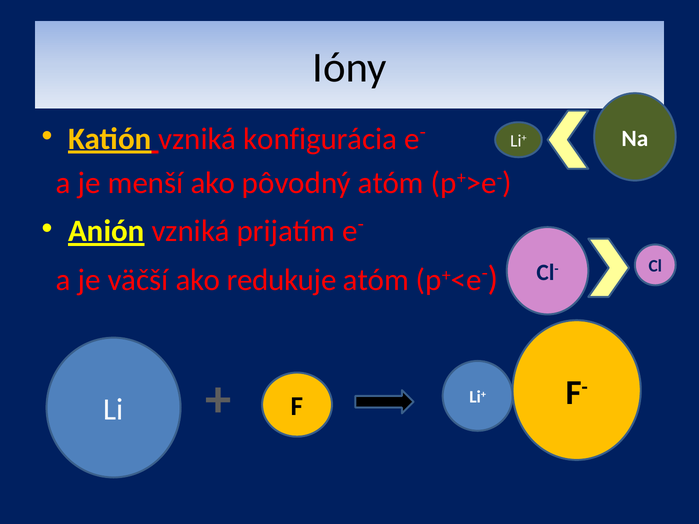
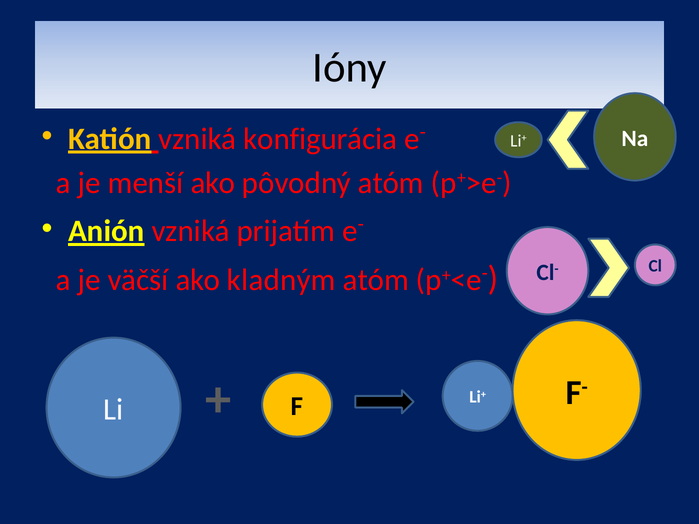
redukuje: redukuje -> kladným (281, 280)
